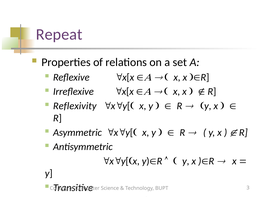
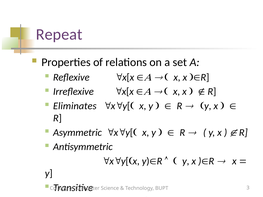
Reflexivity: Reflexivity -> Eliminates (75, 106)
